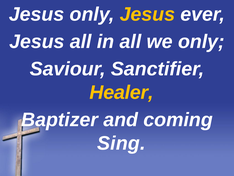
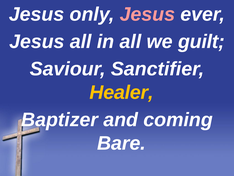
Jesus colour: yellow -> pink (147, 14)
we only: only -> guilt (201, 42)
Sing: Sing -> Bare (121, 143)
